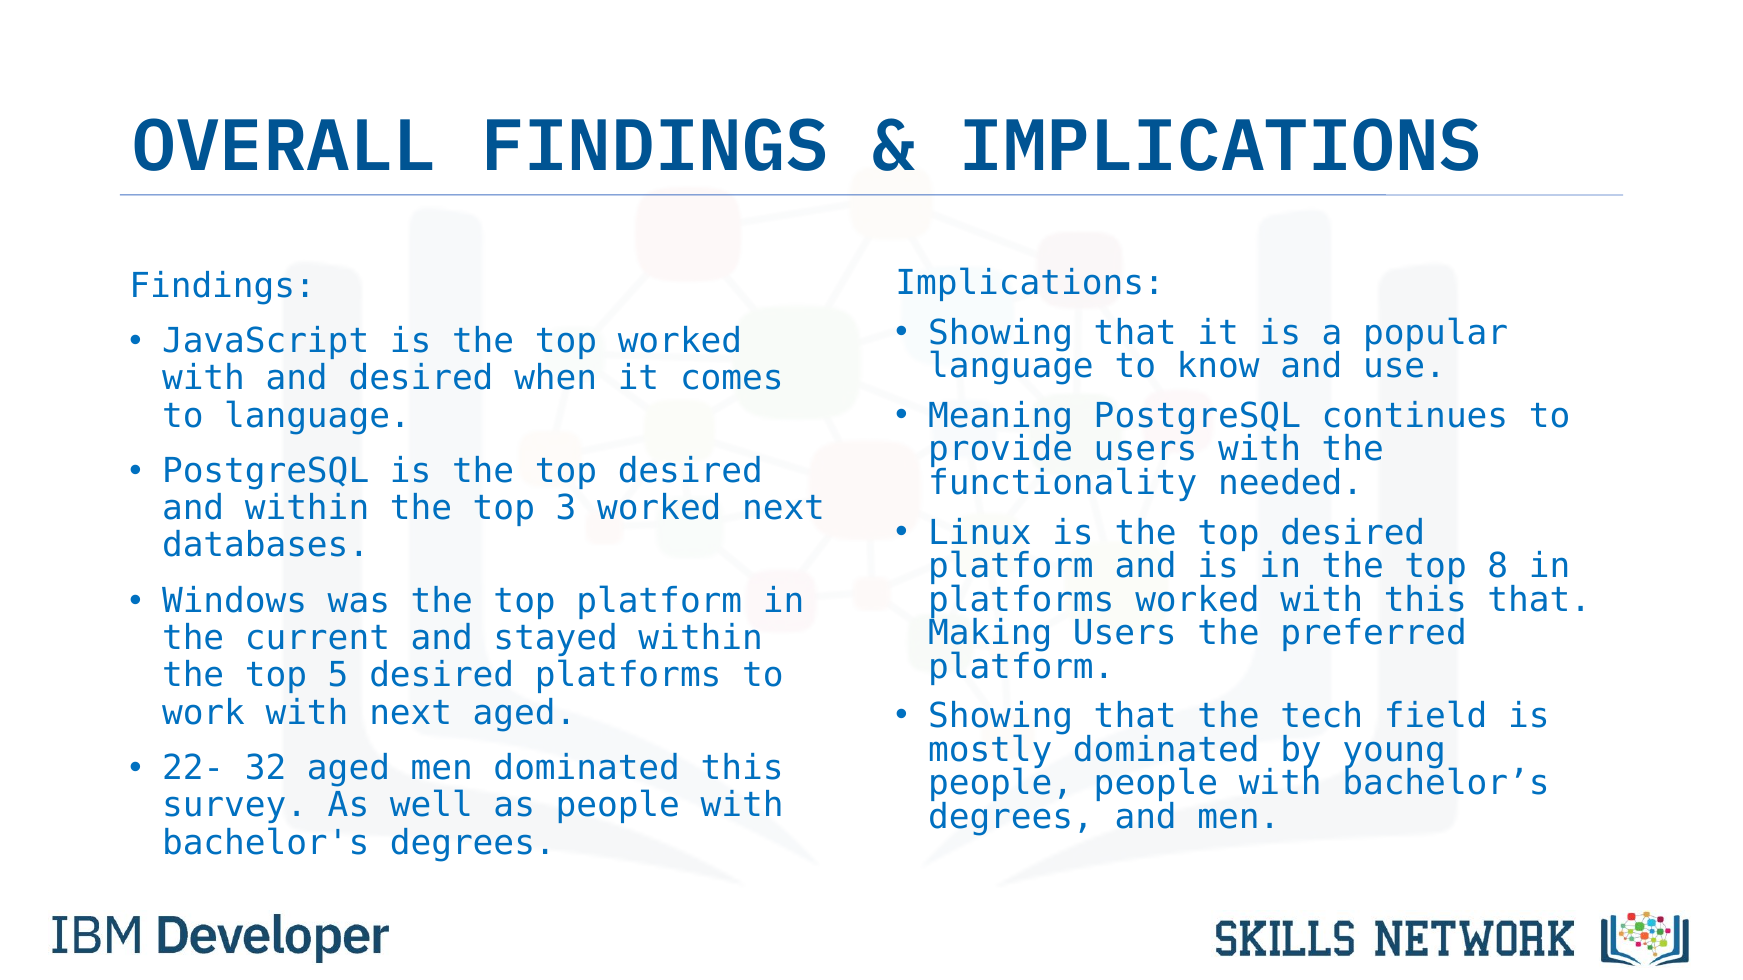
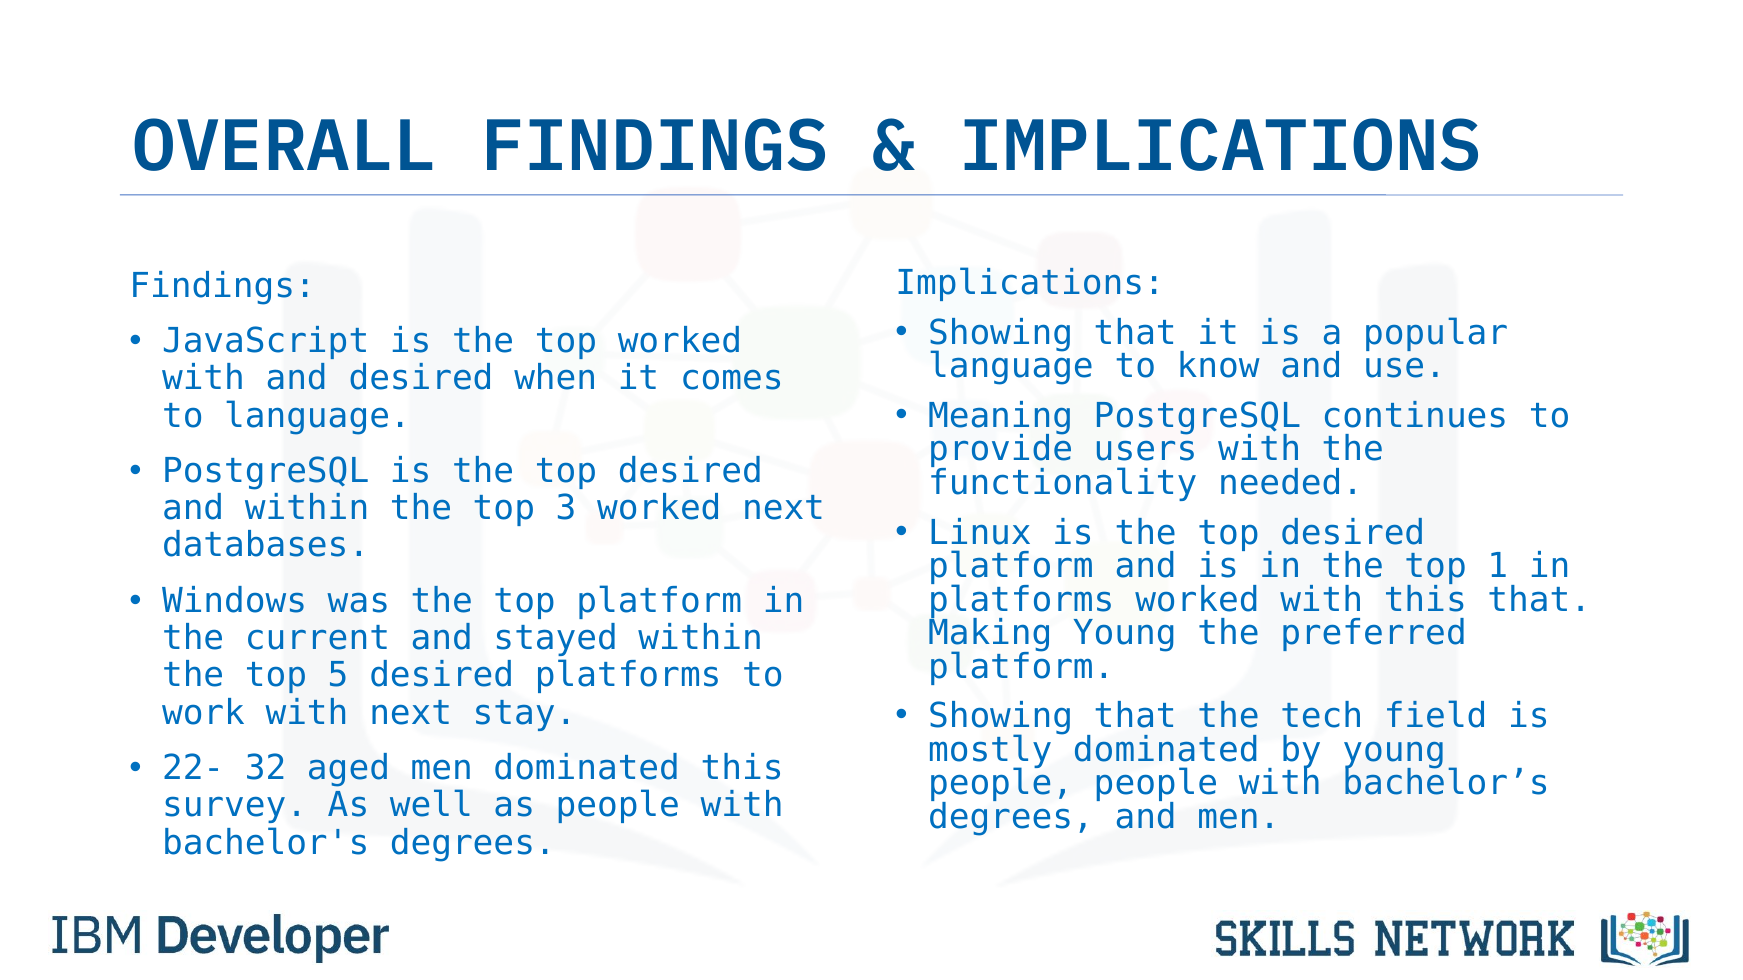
8: 8 -> 1 (1498, 566)
Making Users: Users -> Young (1125, 633)
next aged: aged -> stay (525, 713)
